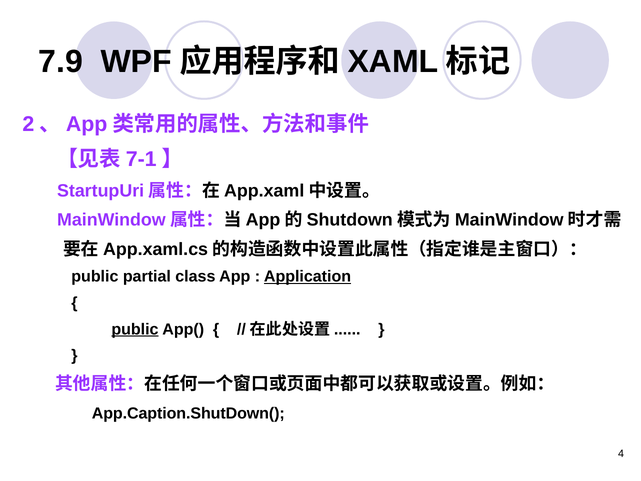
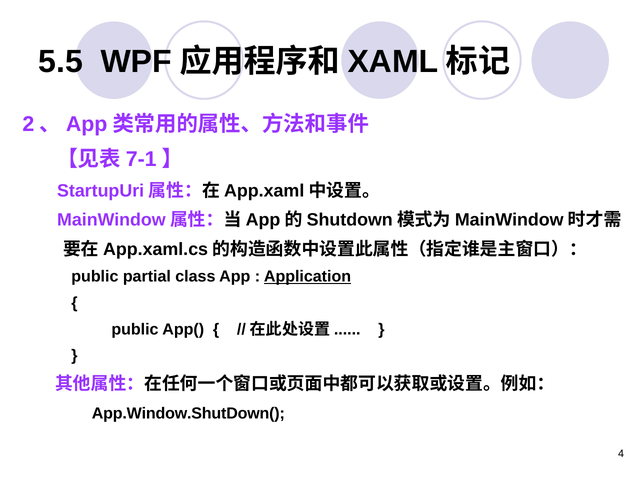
7.9: 7.9 -> 5.5 (61, 62)
public underline: present -> none (135, 329)
App.Caption.ShutDown(: App.Caption.ShutDown( -> App.Window.ShutDown( (188, 413)
